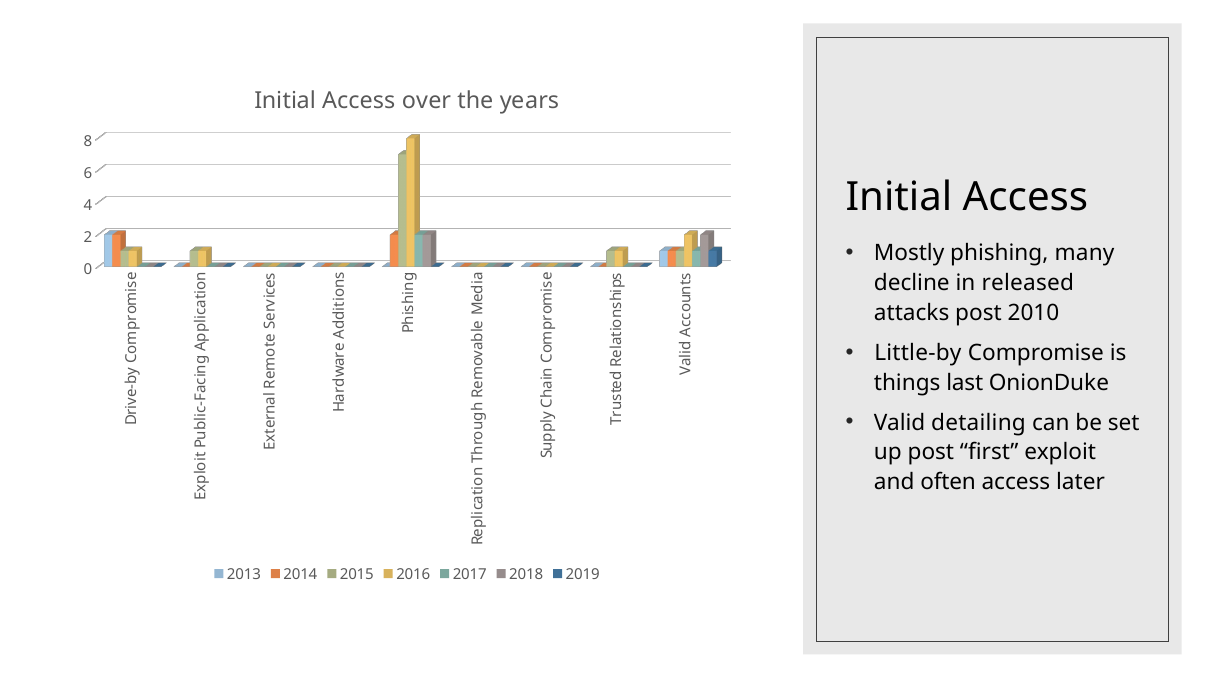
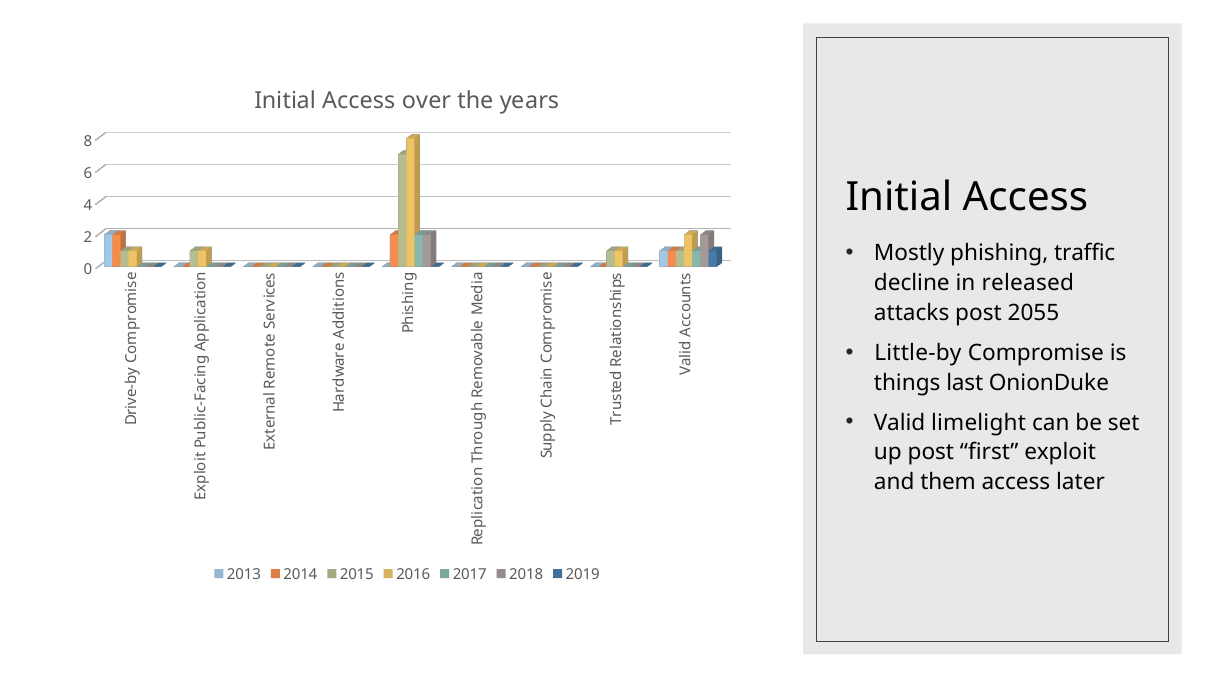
many: many -> traffic (1085, 254)
2010: 2010 -> 2055 (1033, 313)
detailing: detailing -> limelight (979, 423)
often: often -> them (948, 482)
